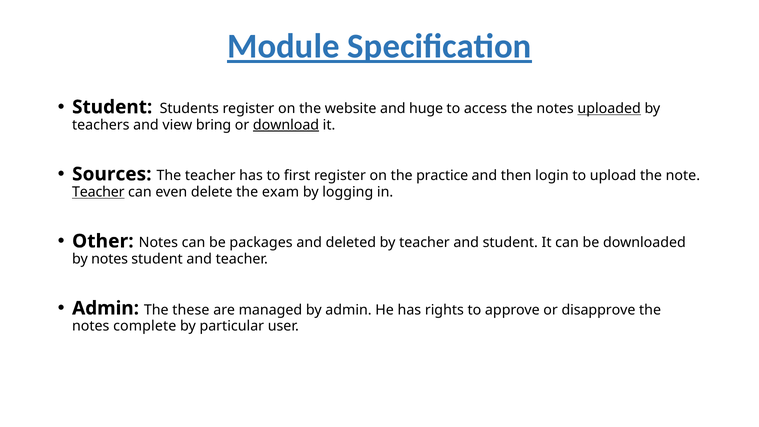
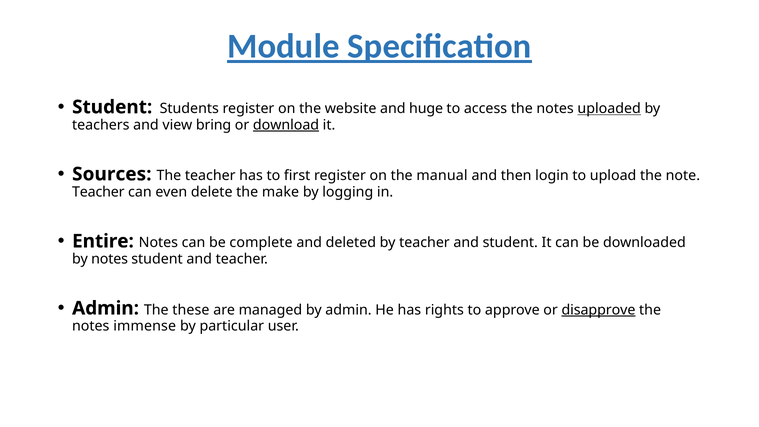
practice: practice -> manual (442, 176)
Teacher underline: present -> none (98, 192)
exam: exam -> make (281, 192)
Other: Other -> Entire (103, 241)
packages: packages -> complete (261, 243)
disapprove underline: none -> present (598, 310)
complete: complete -> immense (145, 326)
